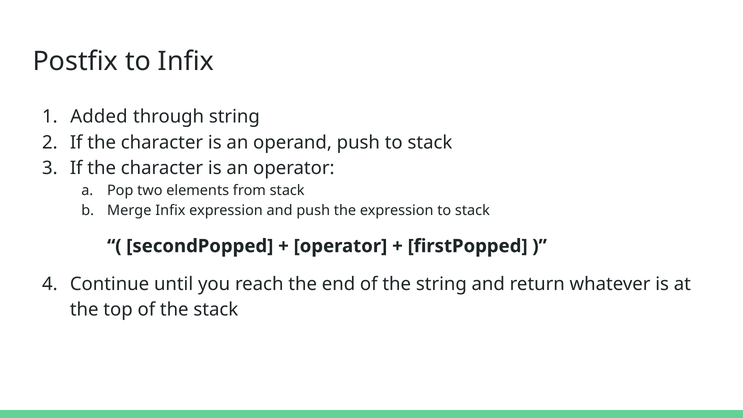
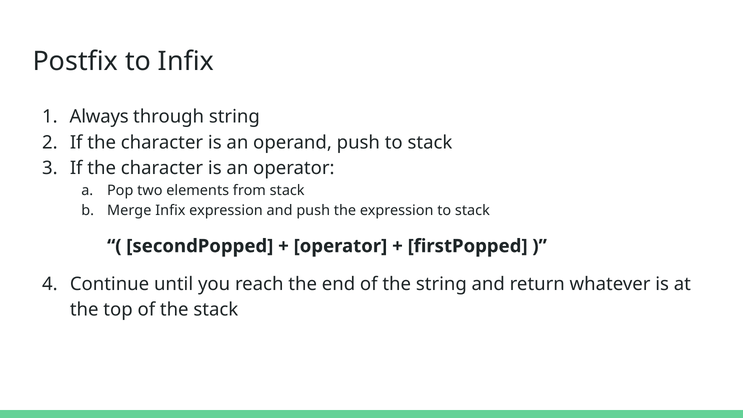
Added: Added -> Always (99, 117)
